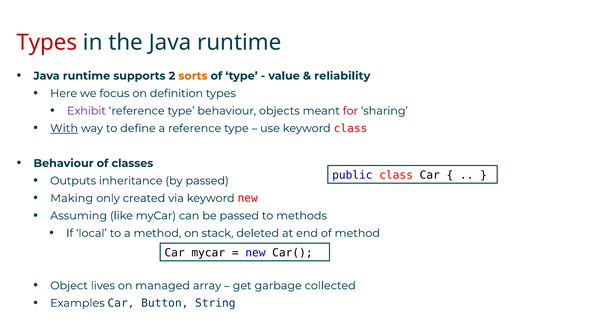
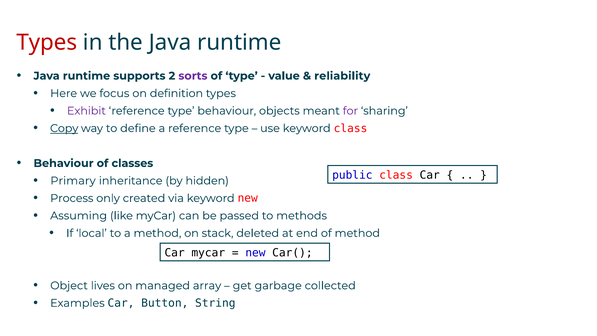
sorts colour: orange -> purple (193, 76)
for colour: red -> purple (350, 111)
With: With -> Copy (64, 128)
Outputs: Outputs -> Primary (73, 181)
by passed: passed -> hidden (207, 181)
Making: Making -> Process (72, 198)
